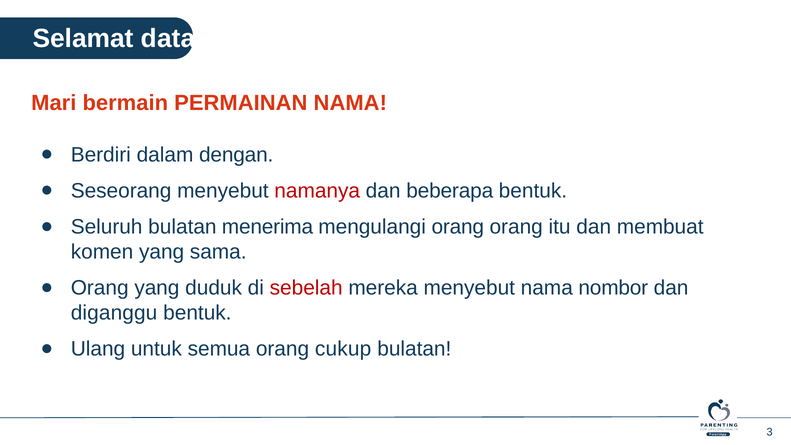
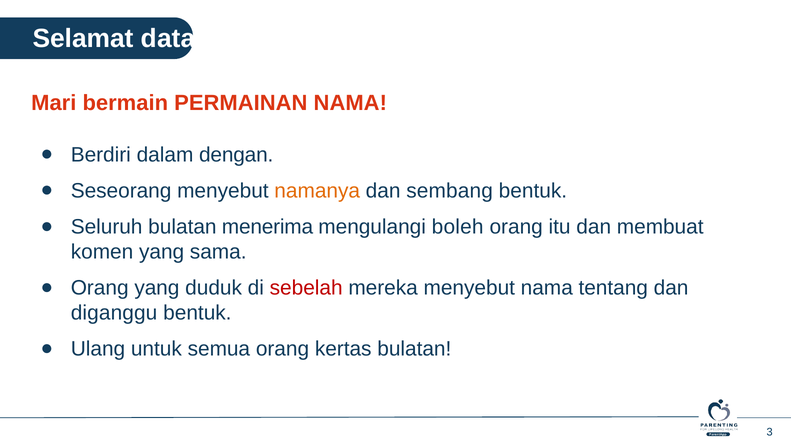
namanya colour: red -> orange (317, 191)
beberapa: beberapa -> sembang (450, 191)
mengulangi orang: orang -> boleh (458, 227)
nombor: nombor -> tentang (613, 288)
cukup: cukup -> kertas (343, 349)
